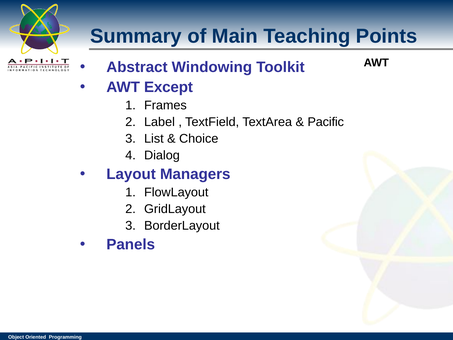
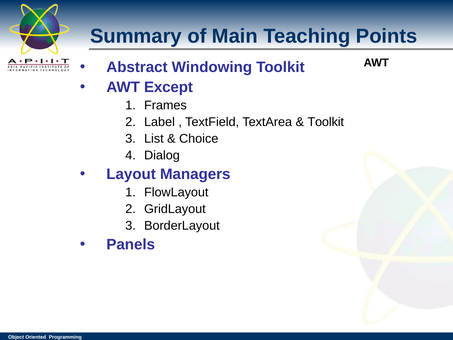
Pacific: Pacific -> Toolkit (326, 122)
